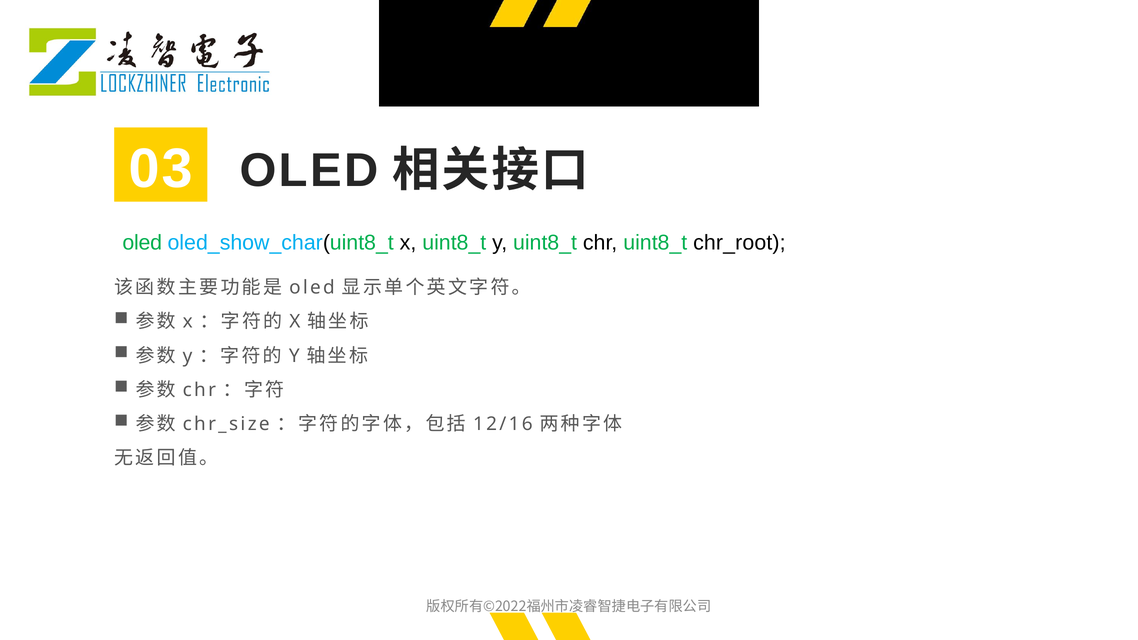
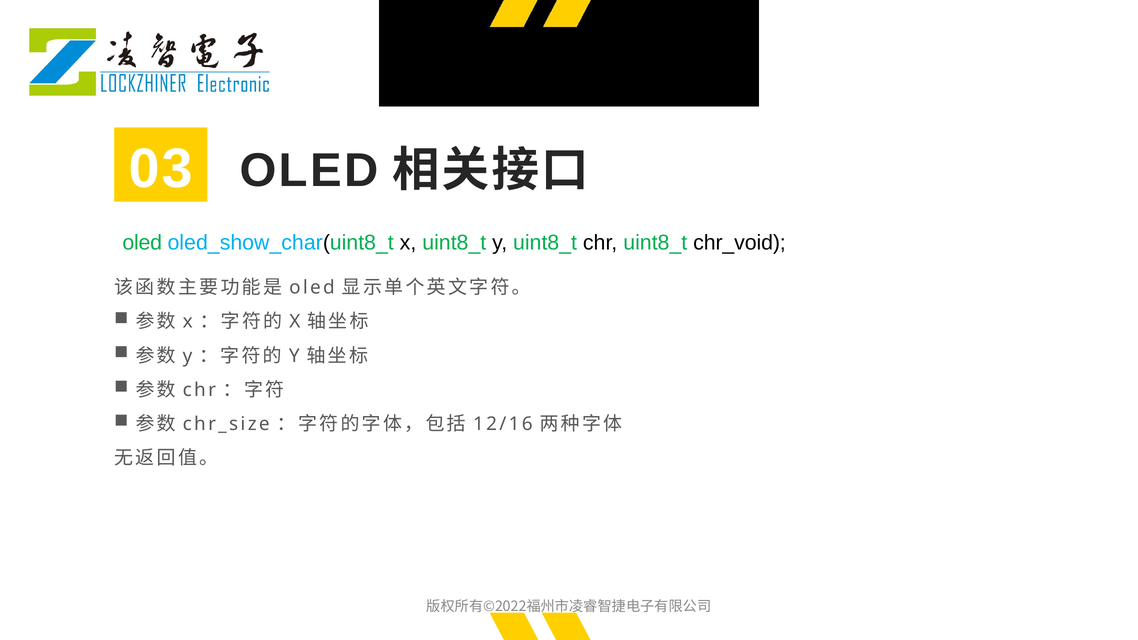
chr_root: chr_root -> chr_void (739, 243)
